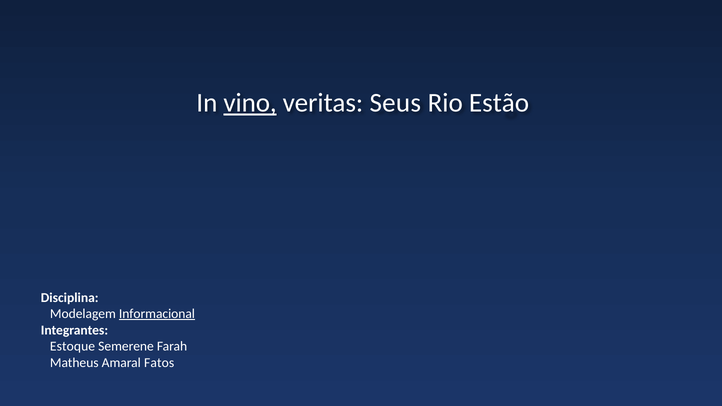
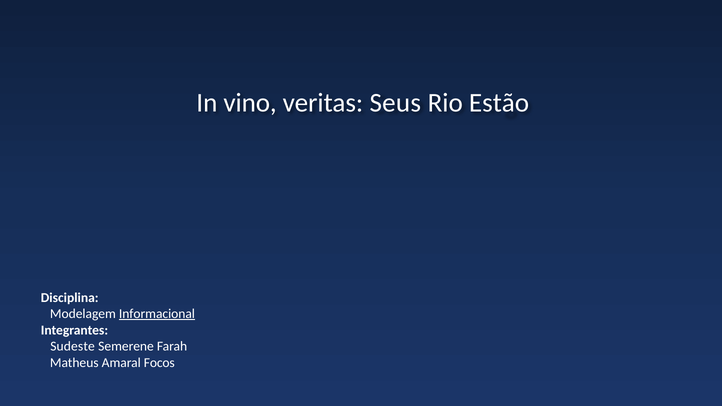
vino underline: present -> none (250, 103)
Estoque: Estoque -> Sudeste (73, 346)
Fatos: Fatos -> Focos (159, 363)
